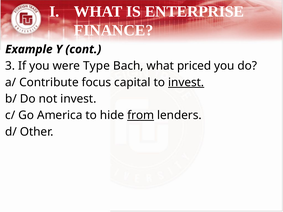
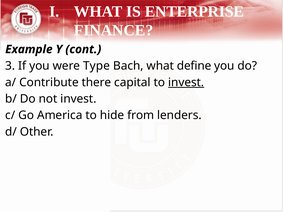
priced: priced -> define (194, 66)
focus: focus -> there (96, 82)
from underline: present -> none (141, 115)
